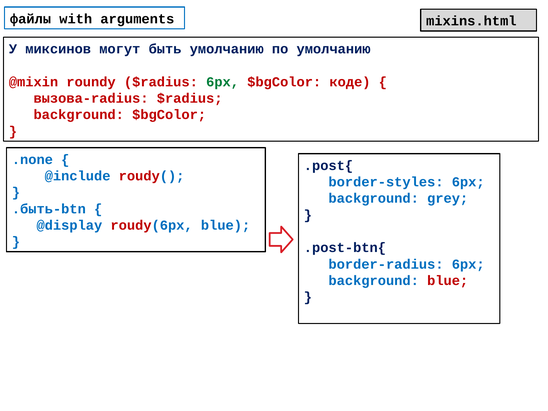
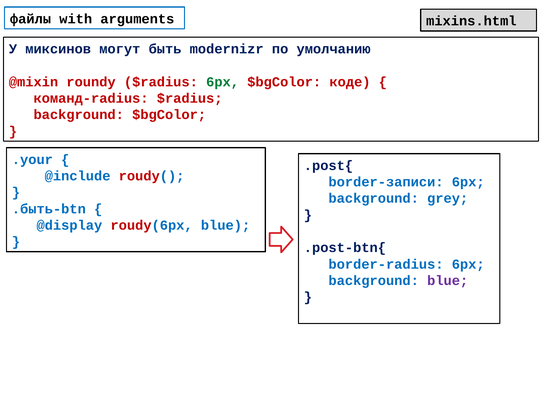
быть умолчанию: умолчанию -> modernizr (227, 49)
вызова-radius: вызова-radius -> команд-radius (91, 98)
.none: .none -> .your (32, 160)
border-styles: border-styles -> border-записи (386, 182)
blue colour: red -> purple (448, 281)
